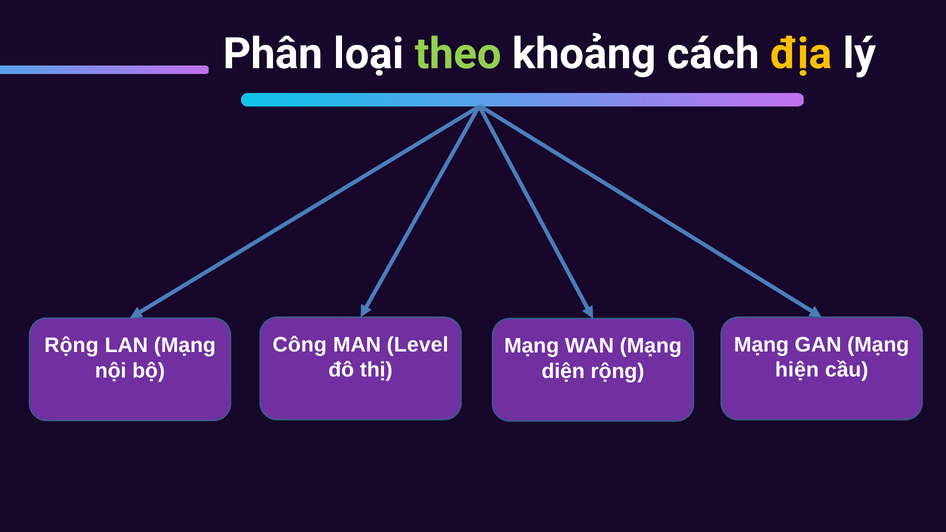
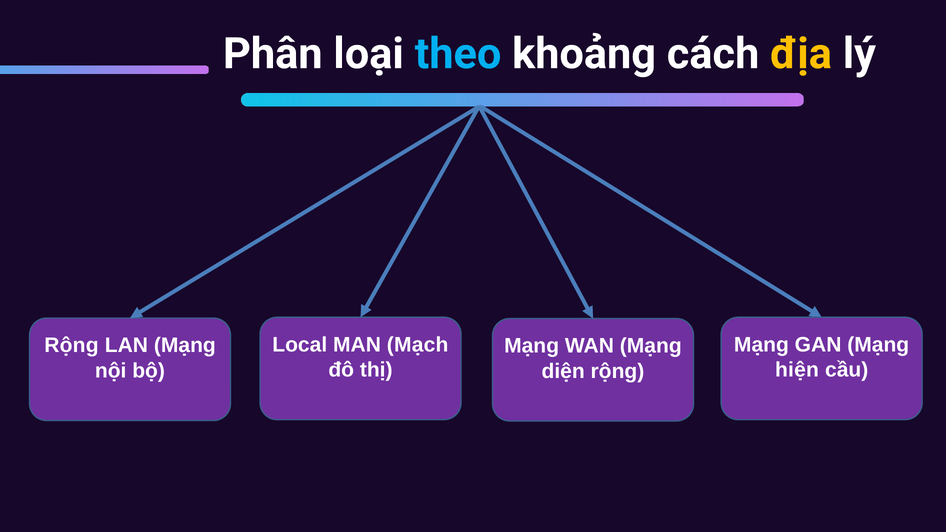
theo colour: light green -> light blue (458, 54)
Công: Công -> Local (300, 345)
Level: Level -> Mạch (418, 345)
